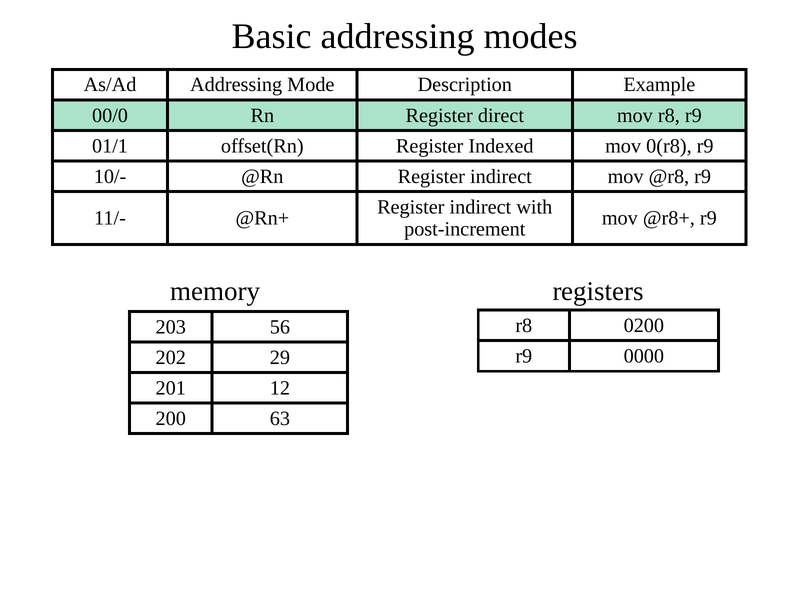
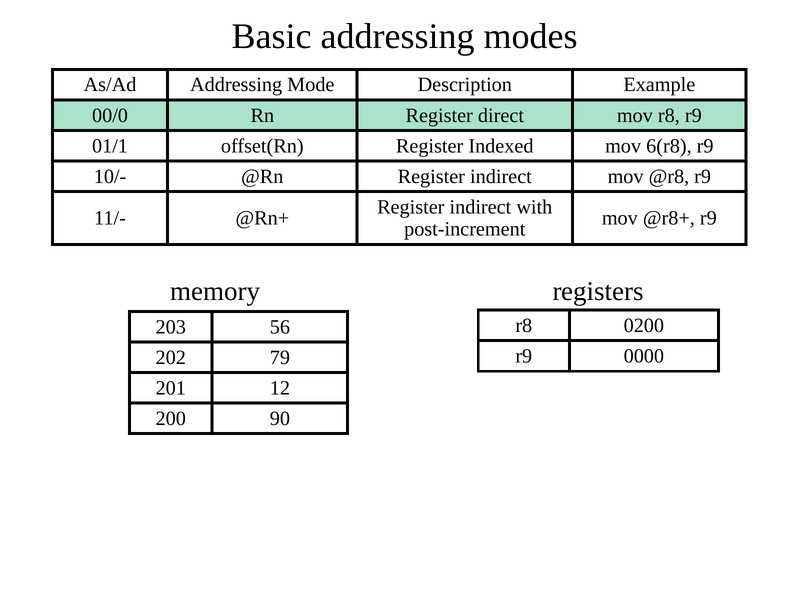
0(r8: 0(r8 -> 6(r8 (669, 146)
29: 29 -> 79 (280, 358)
63: 63 -> 90 (280, 419)
